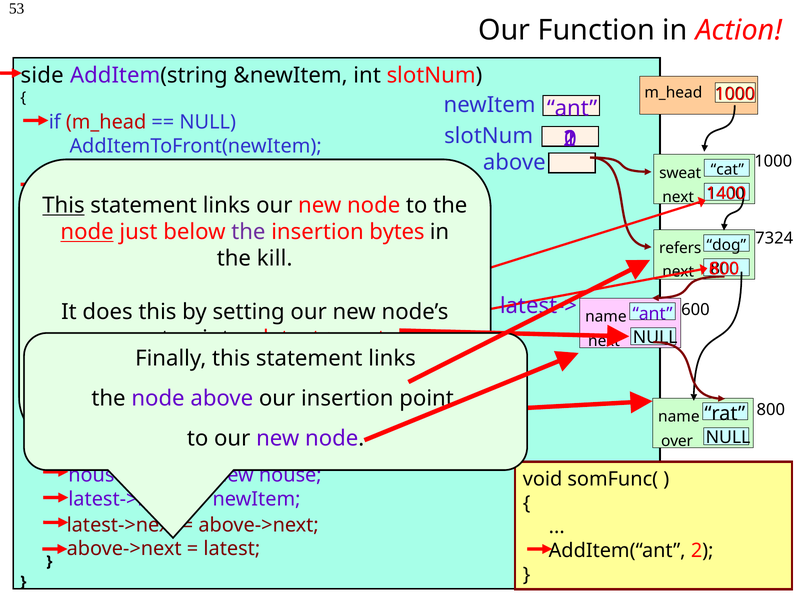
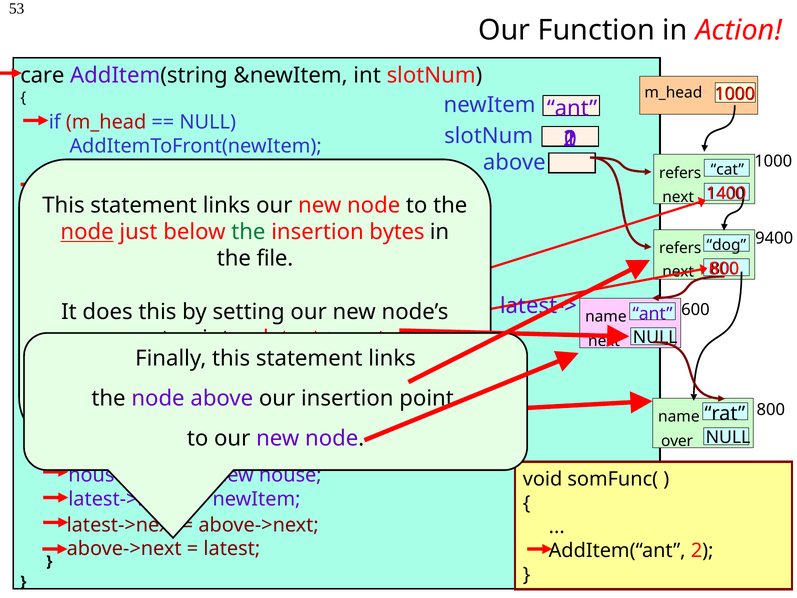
side: side -> care (42, 75)
sweat: sweat -> refers (680, 173)
This underline: present -> none (63, 205)
the colour: purple -> green (248, 232)
7324: 7324 -> 9400 (774, 238)
kill: kill -> file (275, 259)
